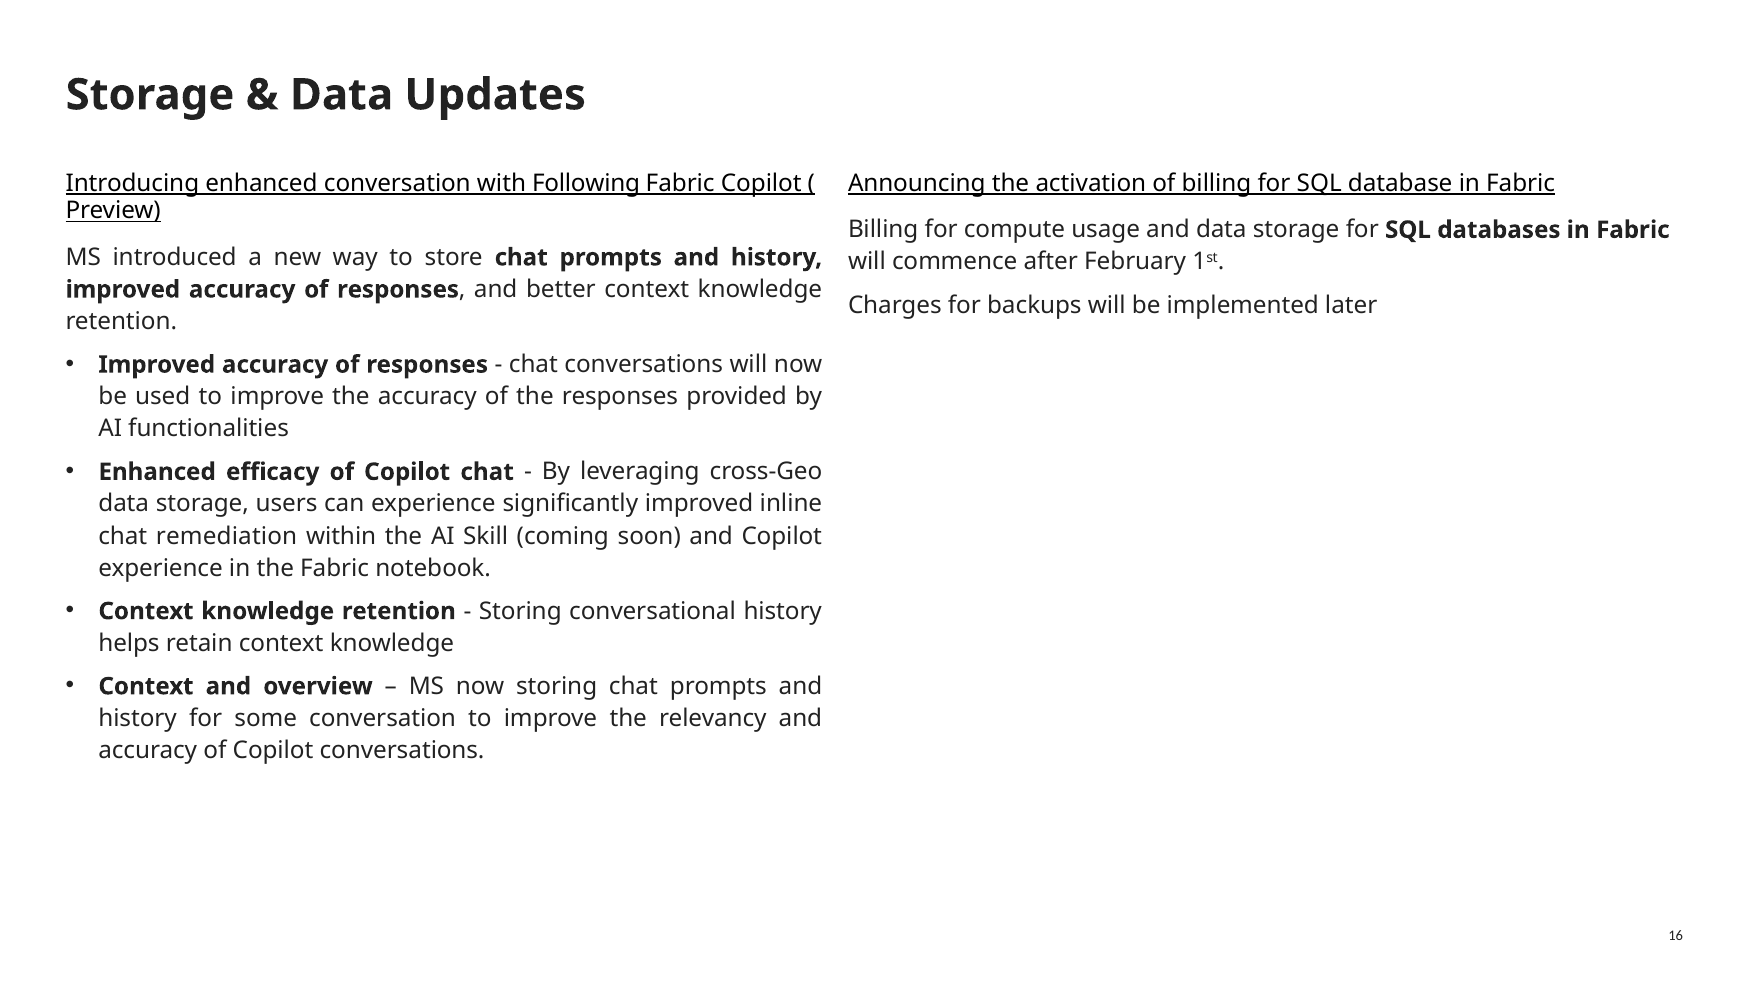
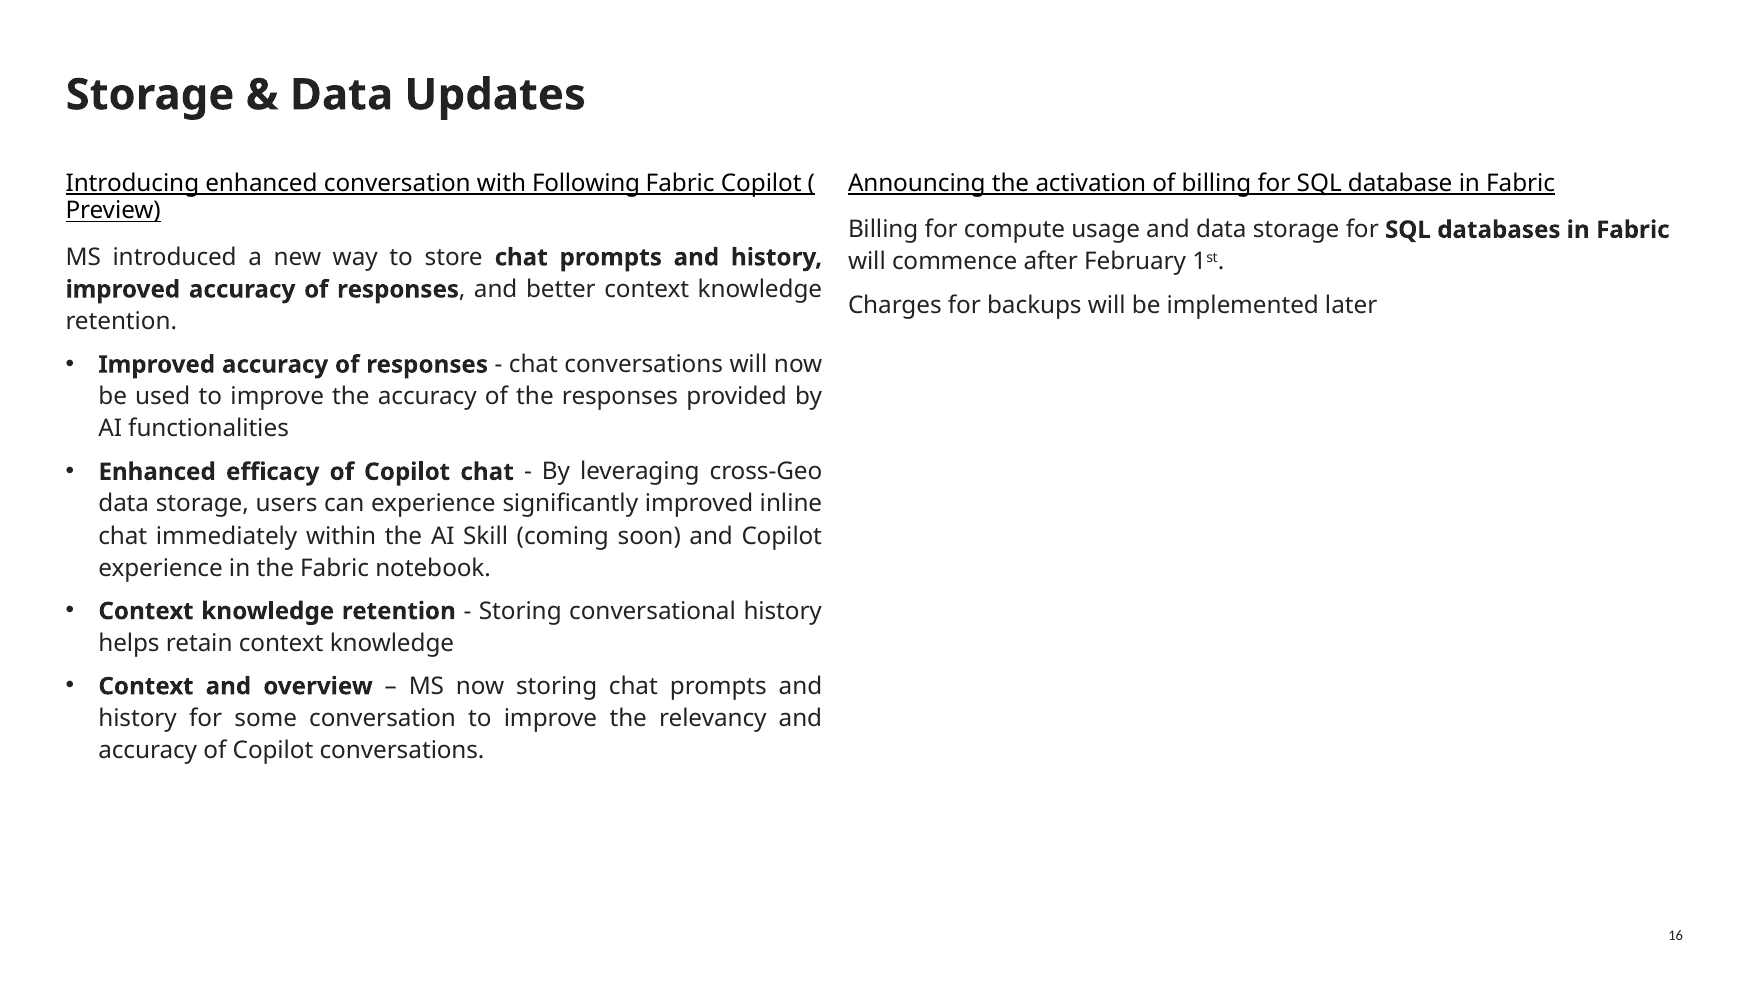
remediation: remediation -> immediately (227, 536)
